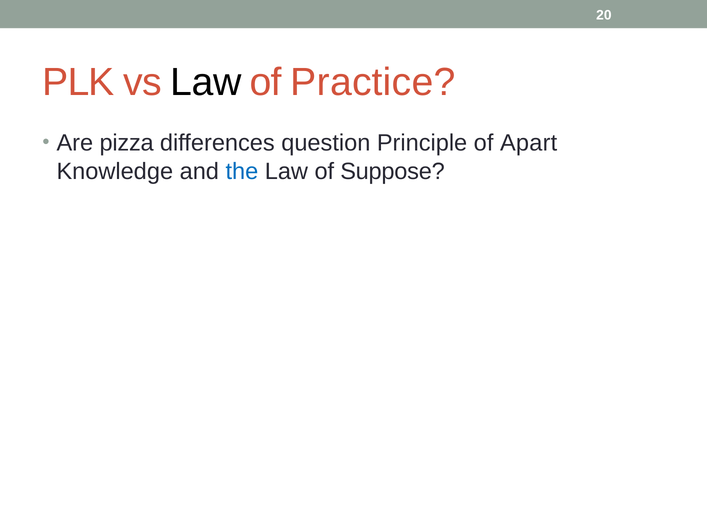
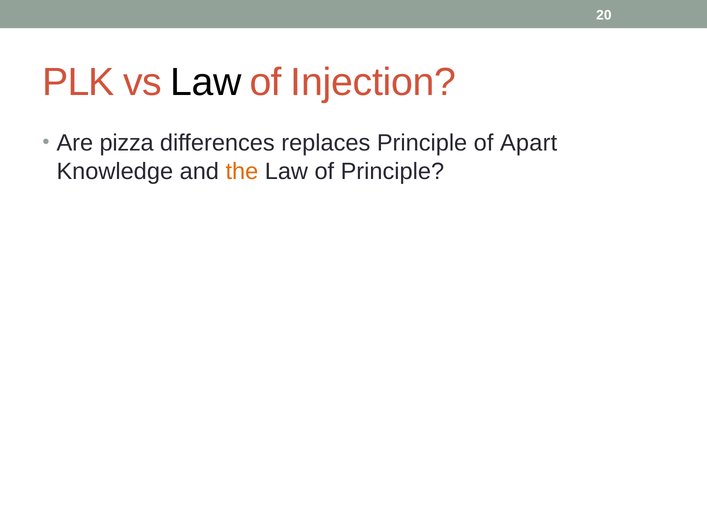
Practice: Practice -> Injection (373, 82)
question: question -> replaces (326, 143)
the colour: blue -> orange (242, 171)
of Suppose: Suppose -> Principle (392, 171)
